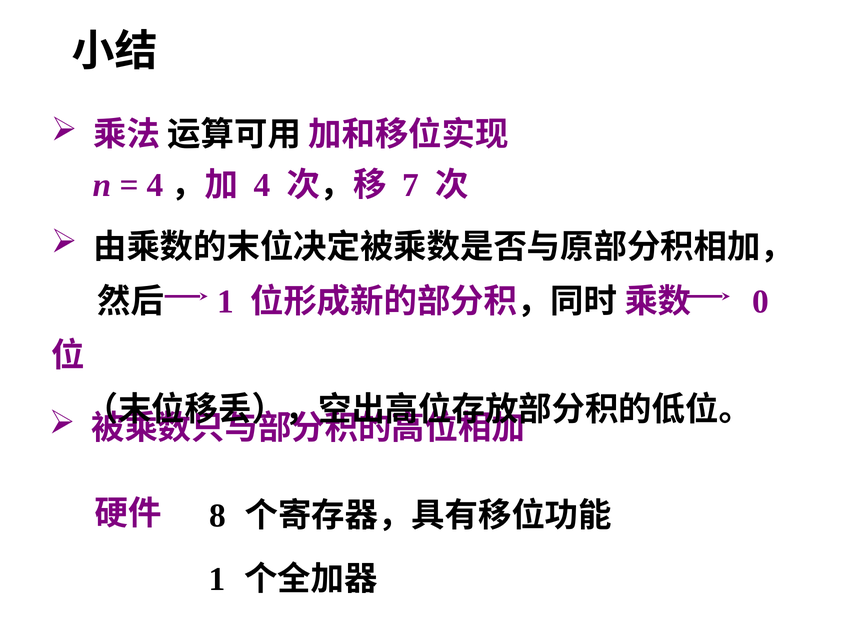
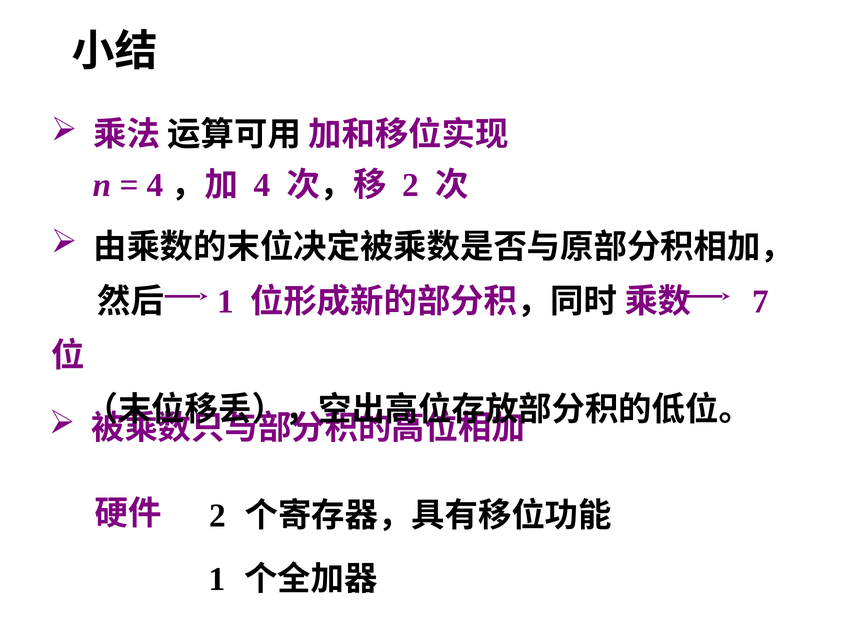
7: 7 -> 2 (410, 185)
0: 0 -> 7 (761, 302)
8: 8 -> 2 (218, 516)
